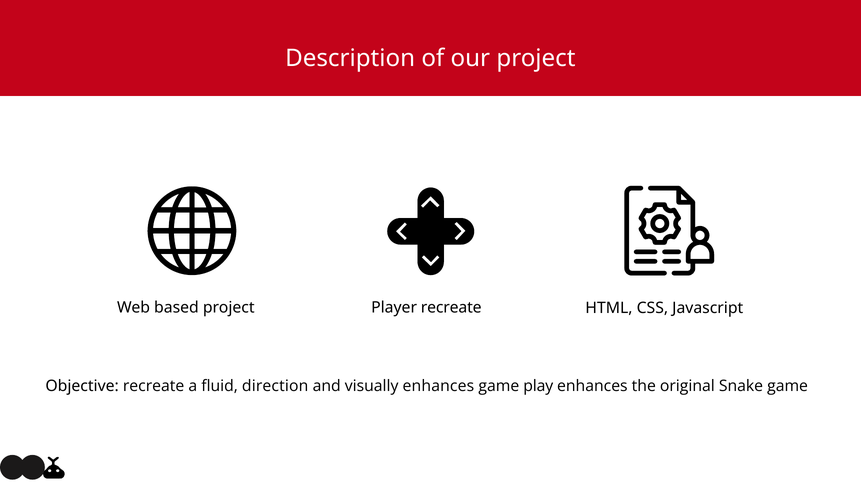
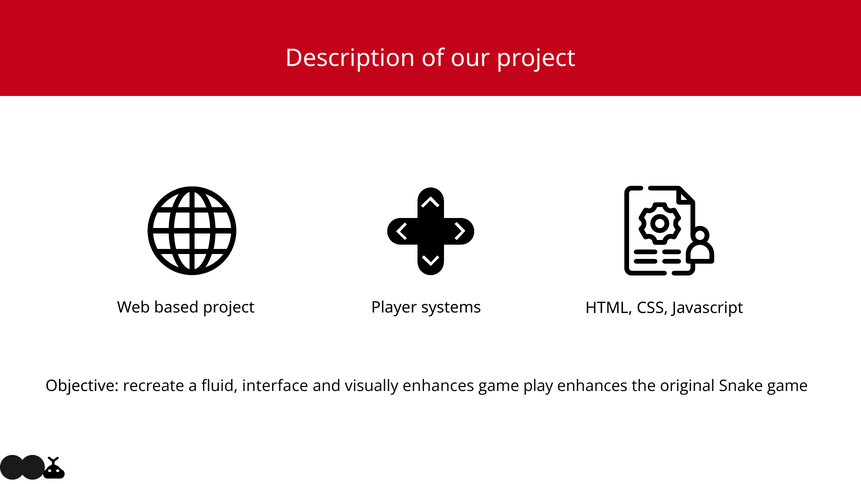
Player recreate: recreate -> systems (451, 308)
direction: direction -> interface (275, 386)
